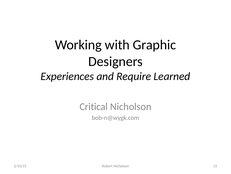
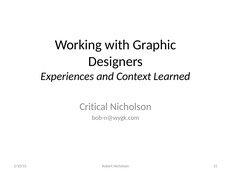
Require: Require -> Context (134, 76)
